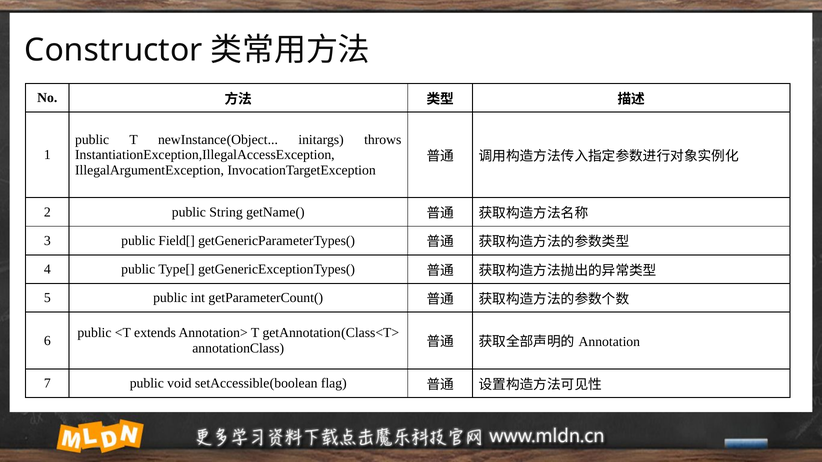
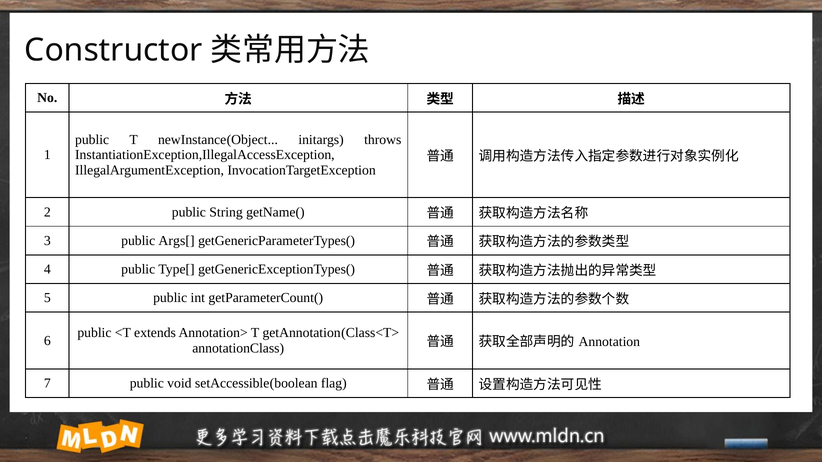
Field[: Field[ -> Args[ (177, 241)
